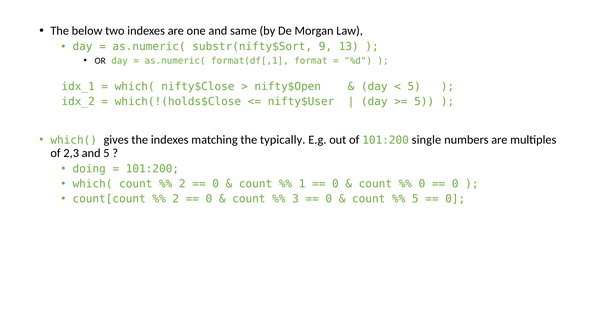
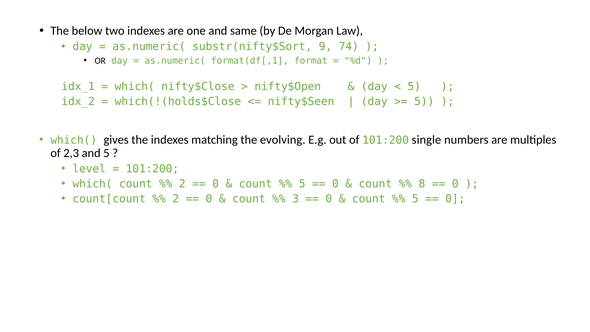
13: 13 -> 74 (349, 47)
nifty$User: nifty$User -> nifty$Seen (301, 102)
typically: typically -> evolving (283, 140)
doing: doing -> level (89, 169)
1: 1 -> 5 (302, 184)
0: 0 -> 8 (422, 184)
